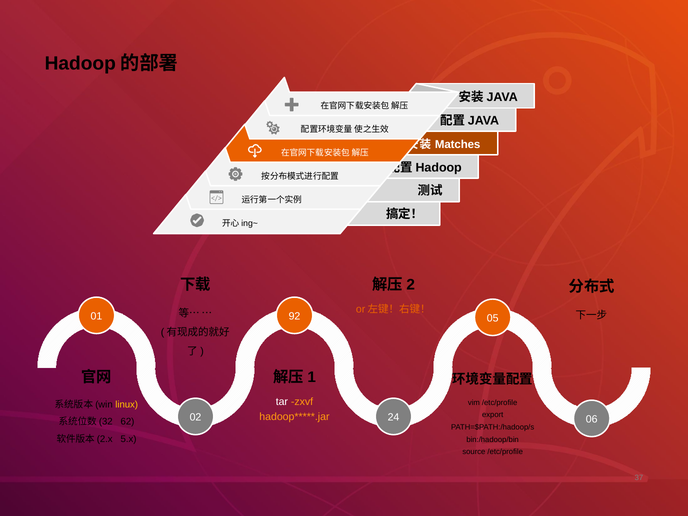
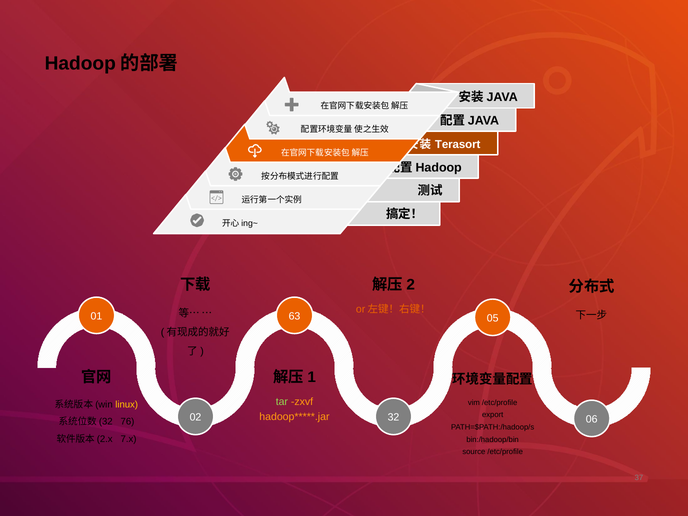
Matches: Matches -> Terasort (458, 144)
92: 92 -> 63 (294, 316)
tar colour: white -> light green (282, 402)
24: 24 -> 32 (393, 417)
62: 62 -> 76 (127, 422)
5.x: 5.x -> 7.x (129, 439)
